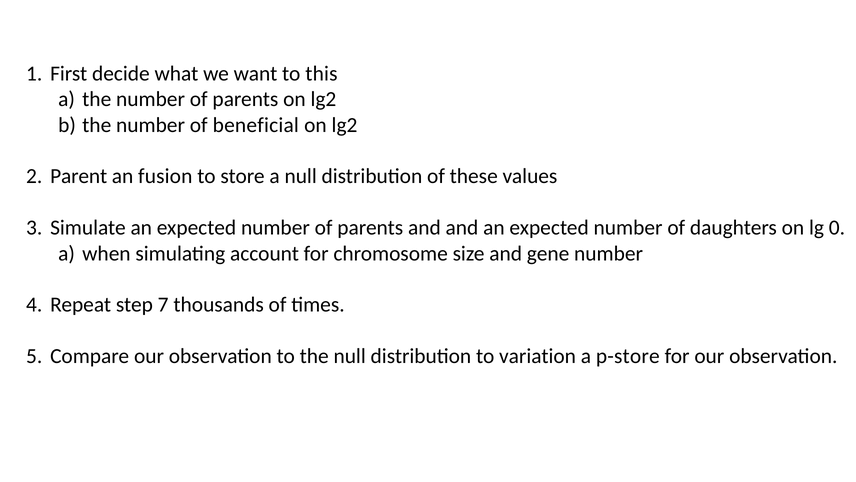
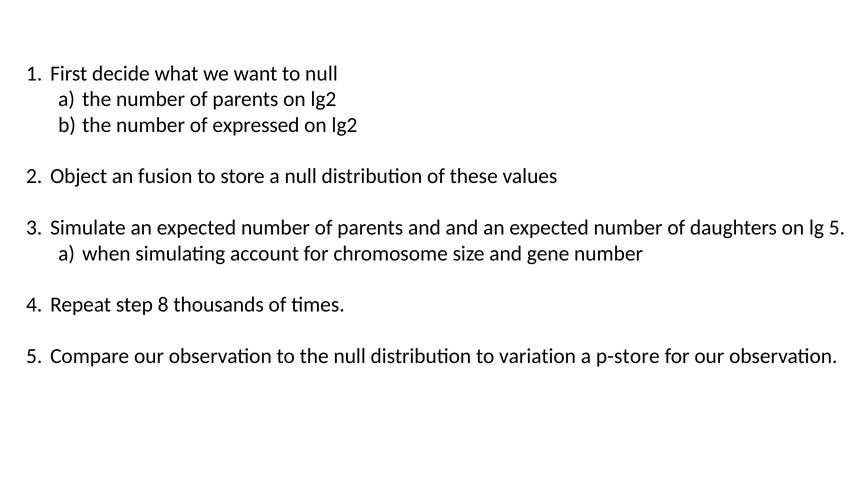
to this: this -> null (321, 73)
beneficial: beneficial -> expressed (256, 125)
Parent: Parent -> Object (79, 176)
lg 0: 0 -> 5 (837, 228)
7: 7 -> 8 (163, 305)
